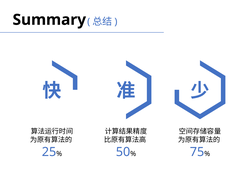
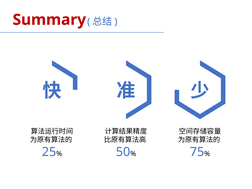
Summary colour: black -> red (49, 20)
